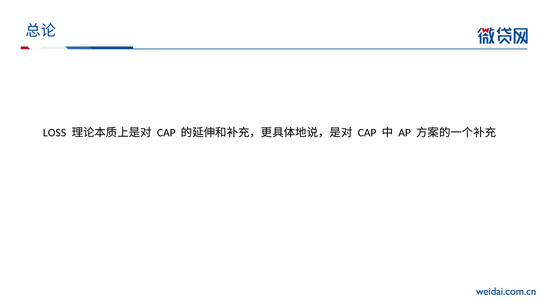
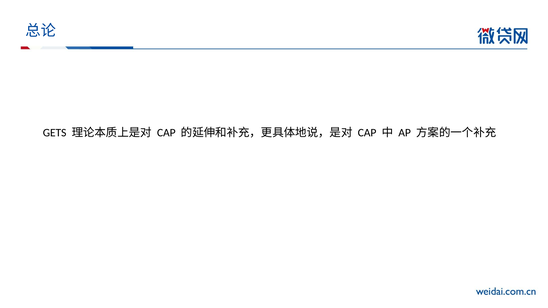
LOSS: LOSS -> GETS (55, 133)
